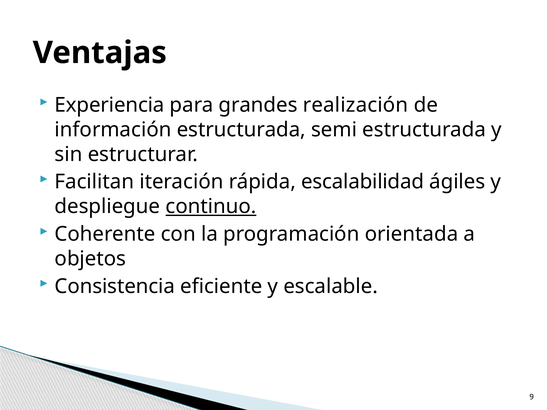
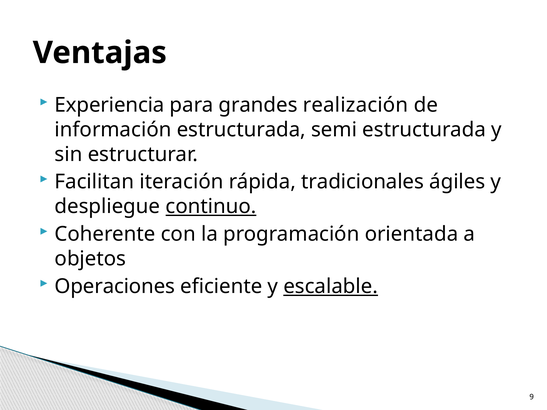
escalabilidad: escalabilidad -> tradicionales (363, 182)
Consistencia: Consistencia -> Operaciones (115, 287)
escalable underline: none -> present (331, 287)
